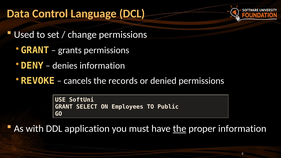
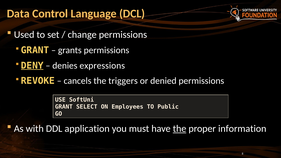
DENY underline: none -> present (32, 66)
denies information: information -> expressions (102, 66)
records: records -> triggers (123, 81)
